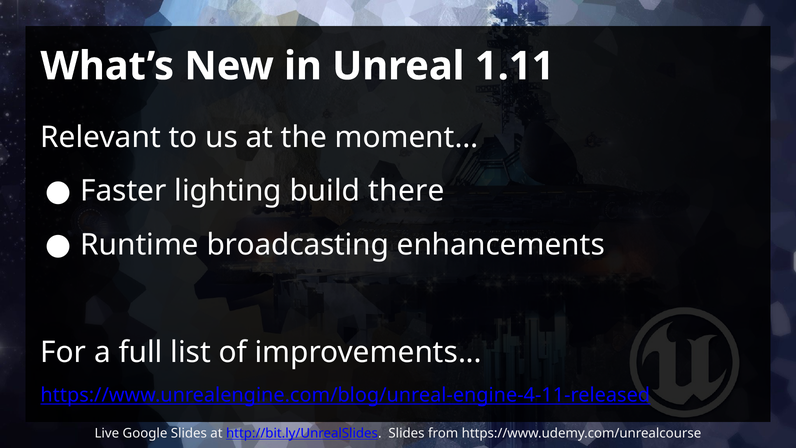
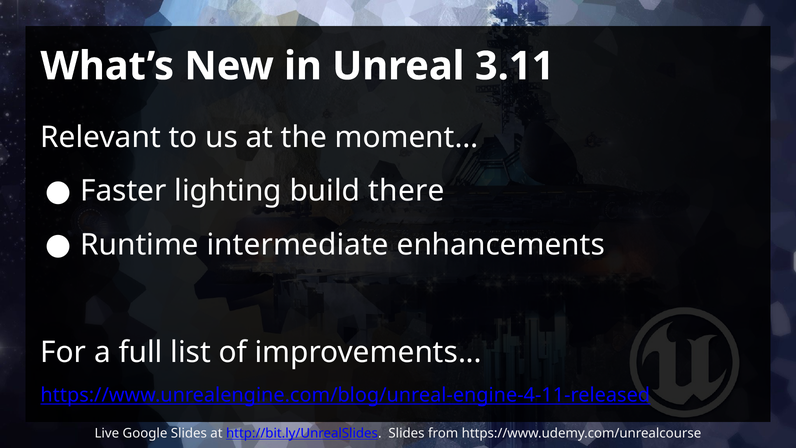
1.11: 1.11 -> 3.11 (515, 66)
broadcasting: broadcasting -> intermediate (298, 245)
